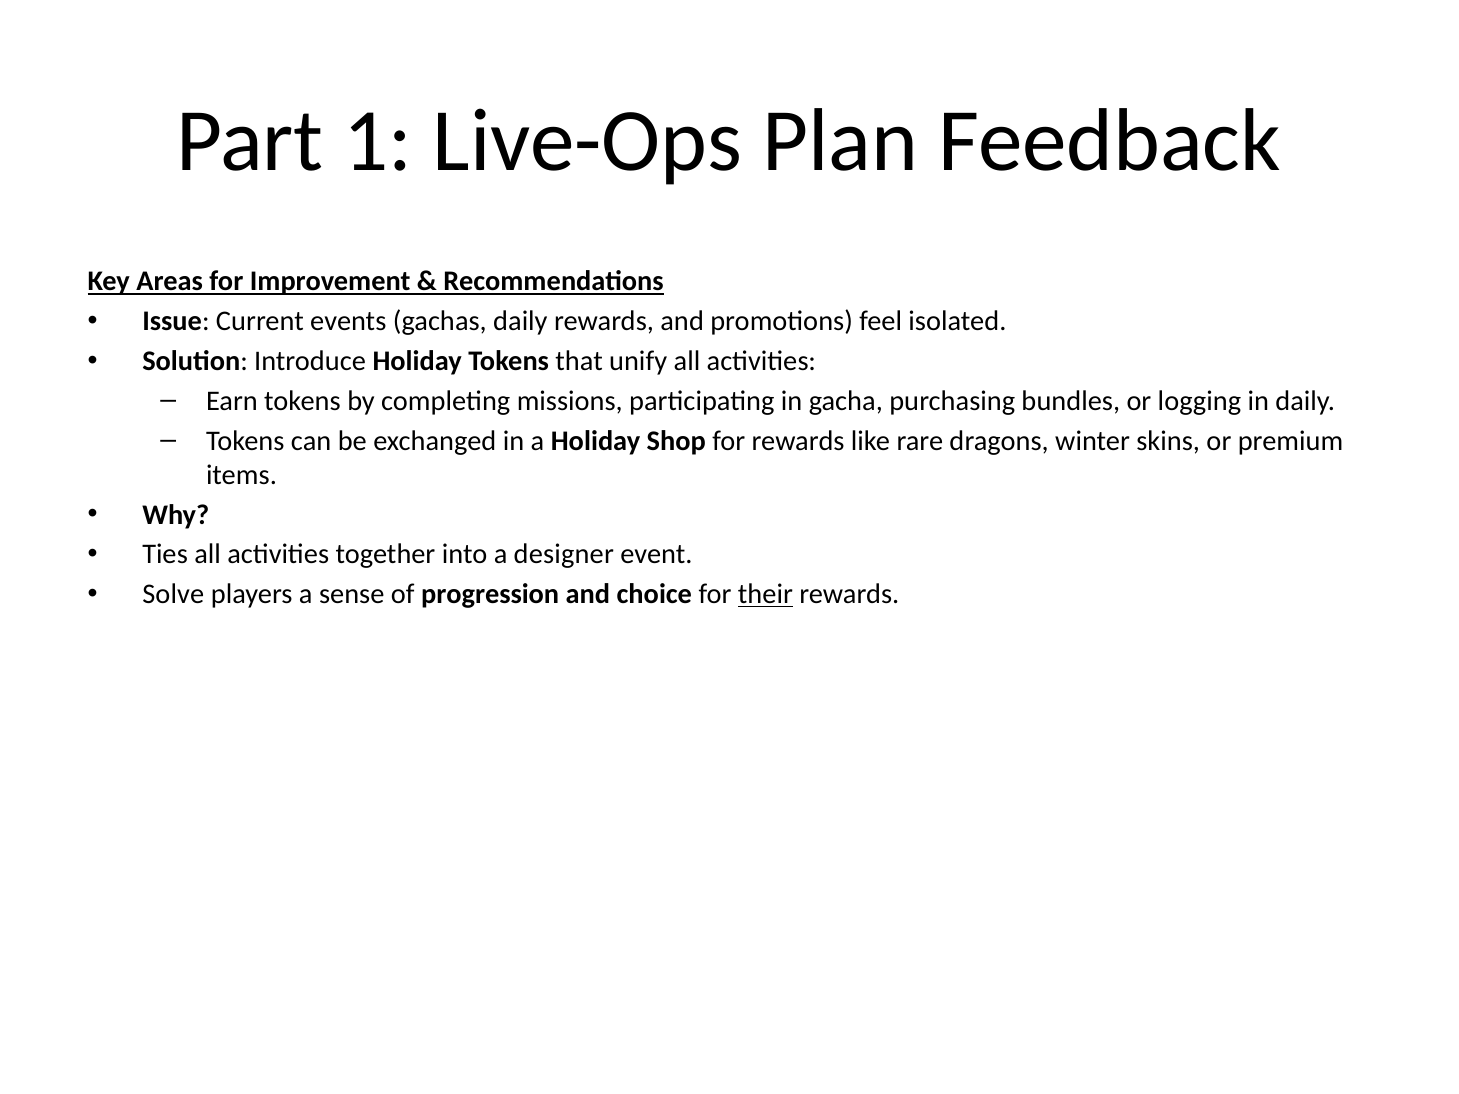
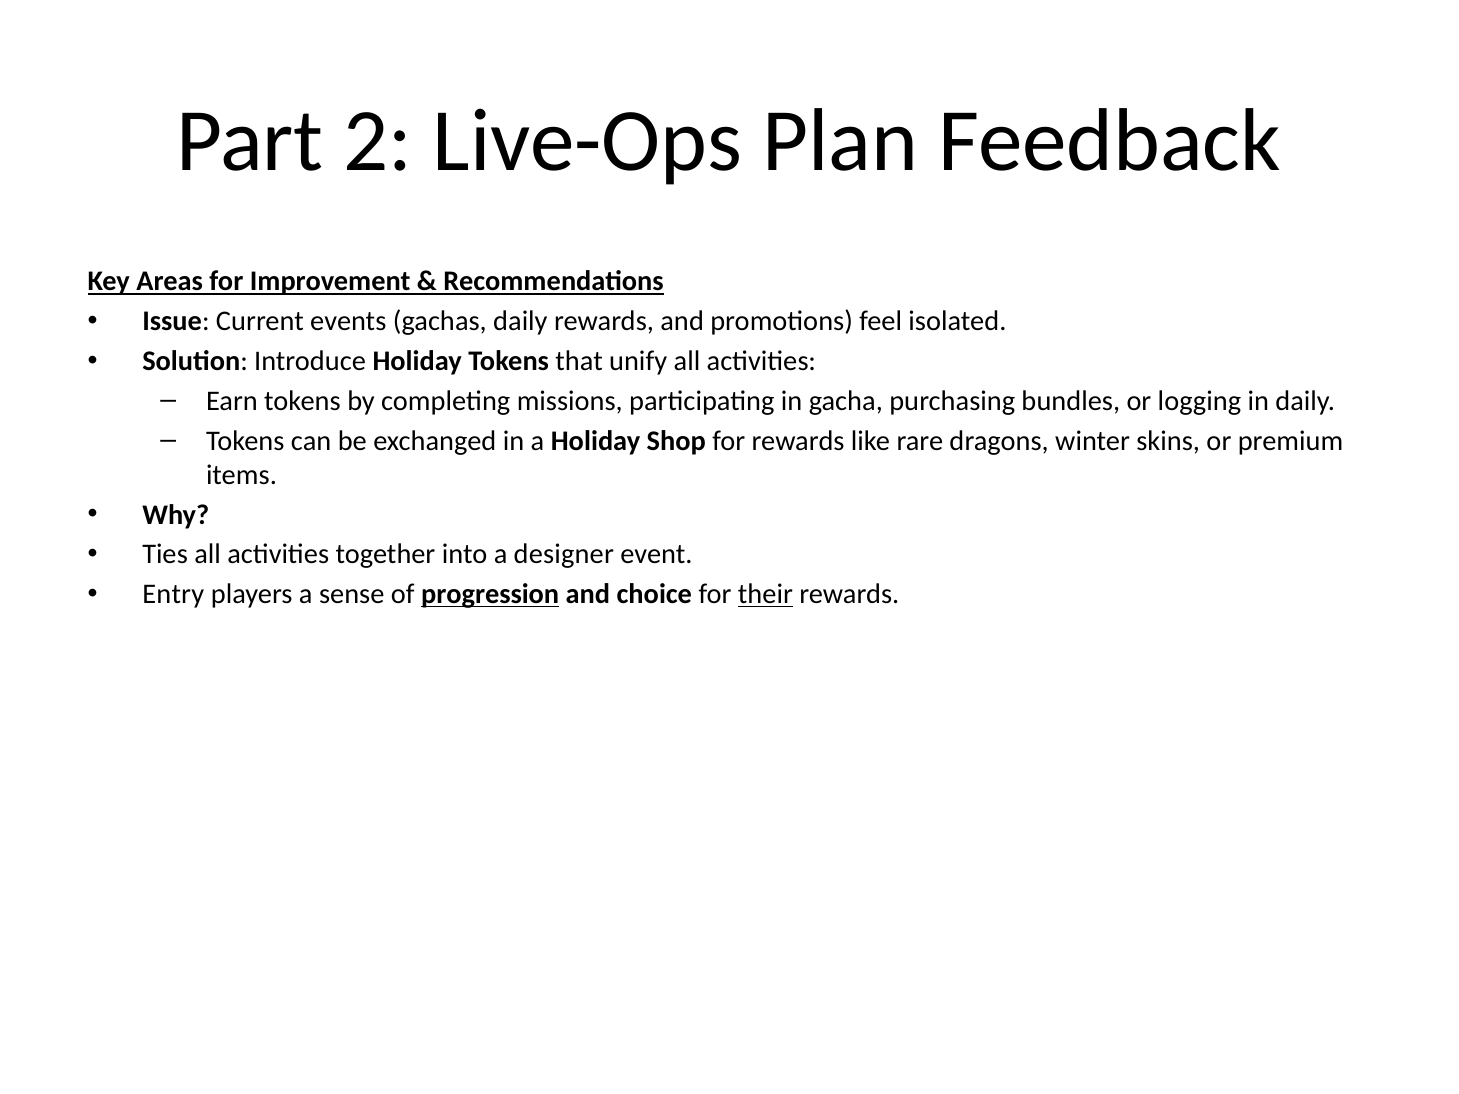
1: 1 -> 2 (378, 141)
Solve: Solve -> Entry (173, 594)
progression underline: none -> present (490, 594)
